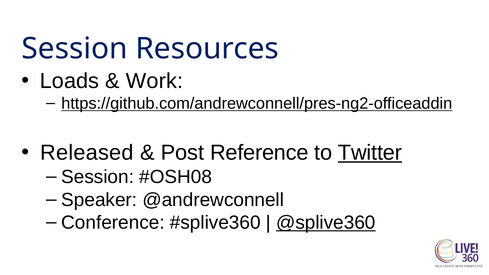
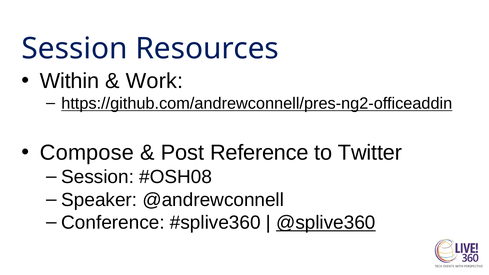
Loads: Loads -> Within (70, 81)
Released: Released -> Compose (87, 153)
Twitter underline: present -> none (370, 153)
